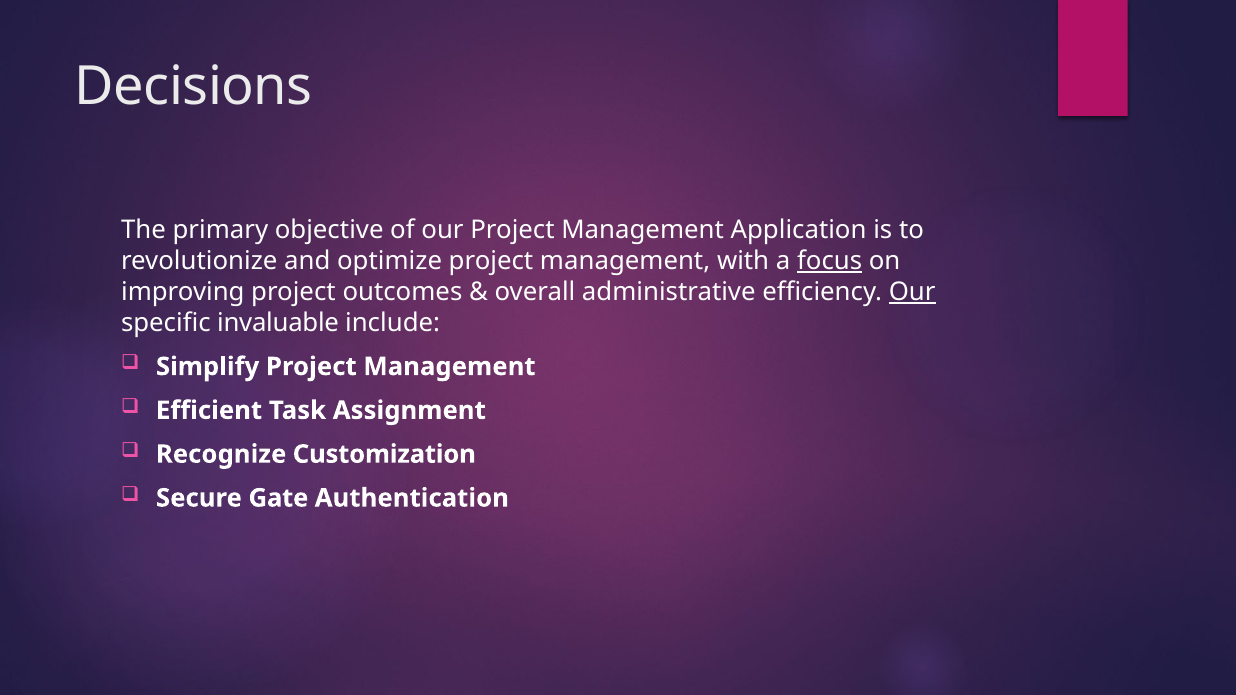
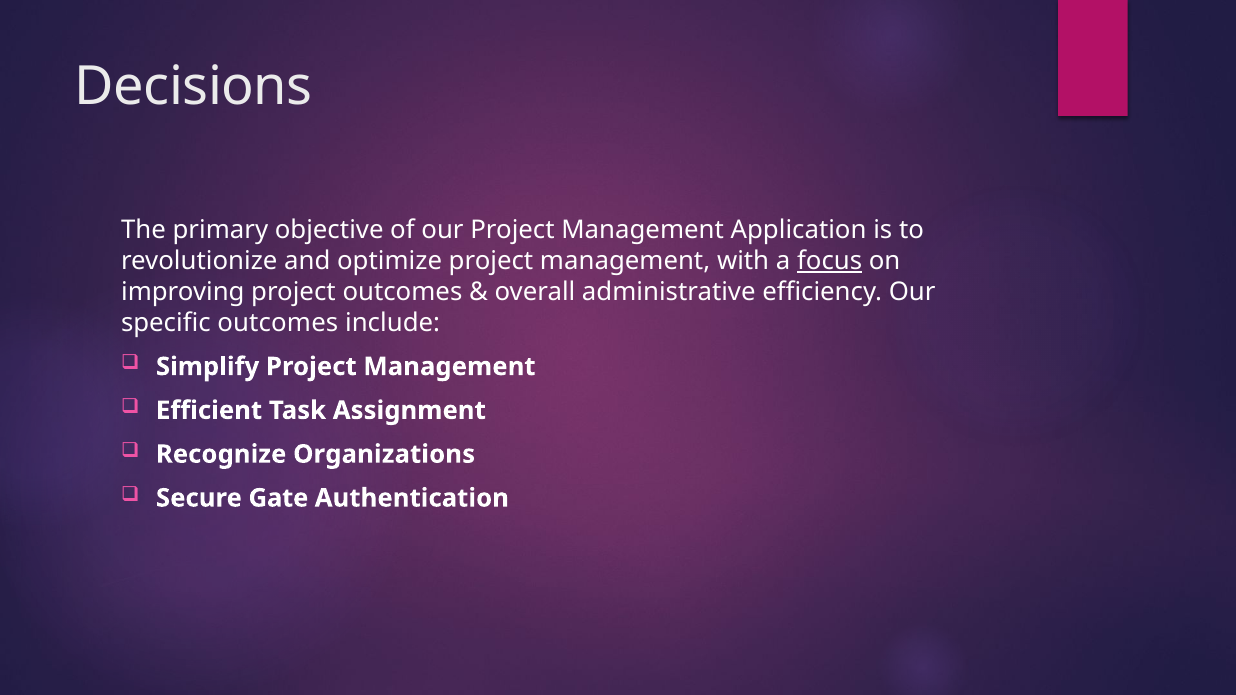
Our underline: present -> none (912, 292)
specific invaluable: invaluable -> outcomes (278, 323)
Customization: Customization -> Organizations (384, 454)
